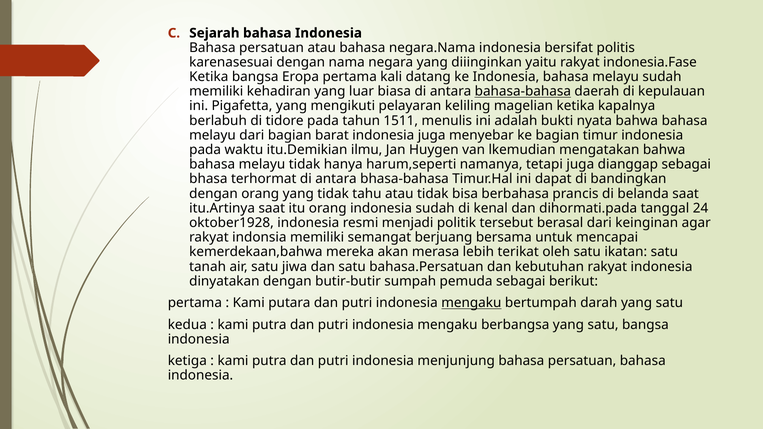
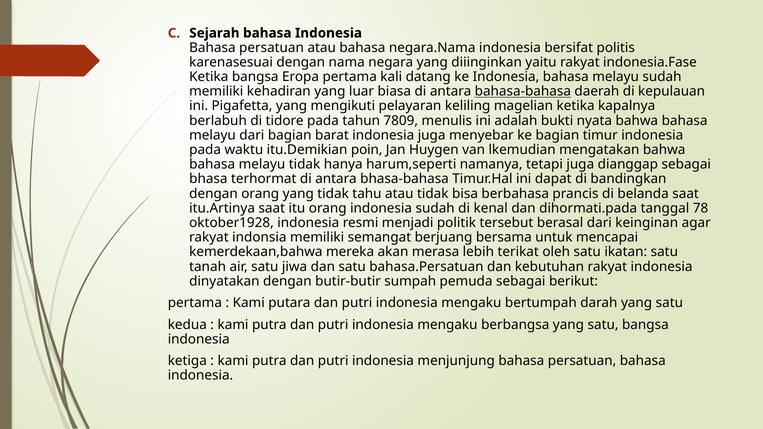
1511: 1511 -> 7809 (401, 121)
ilmu: ilmu -> poin (367, 150)
24: 24 -> 78 (701, 208)
mengaku underline: present -> none (471, 303)
